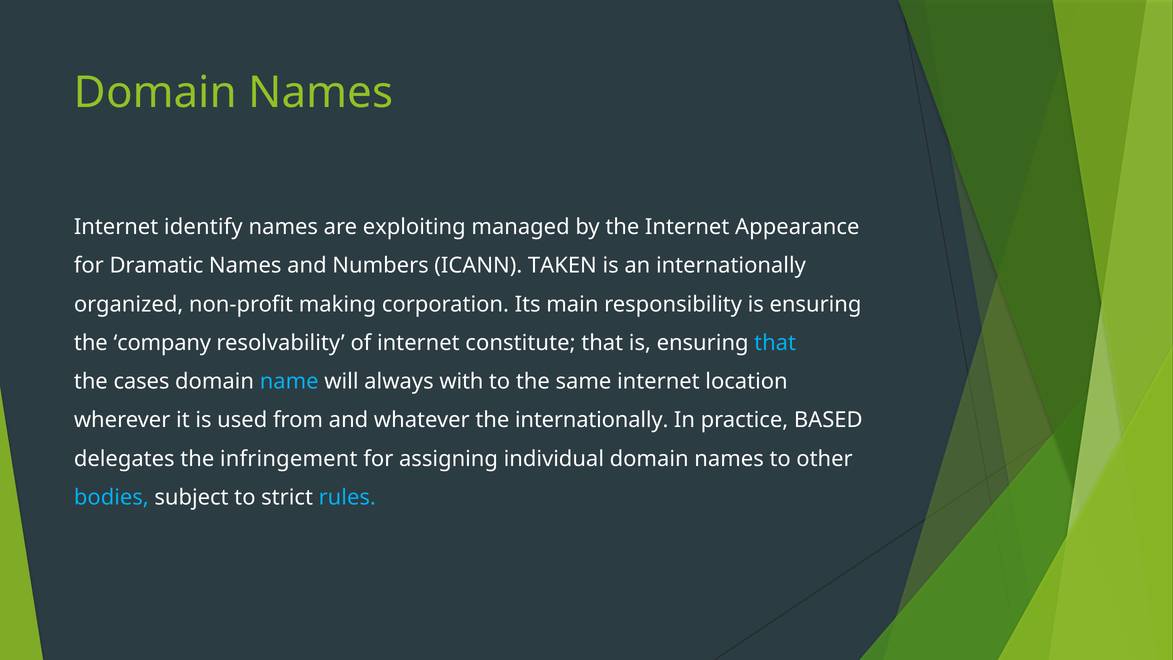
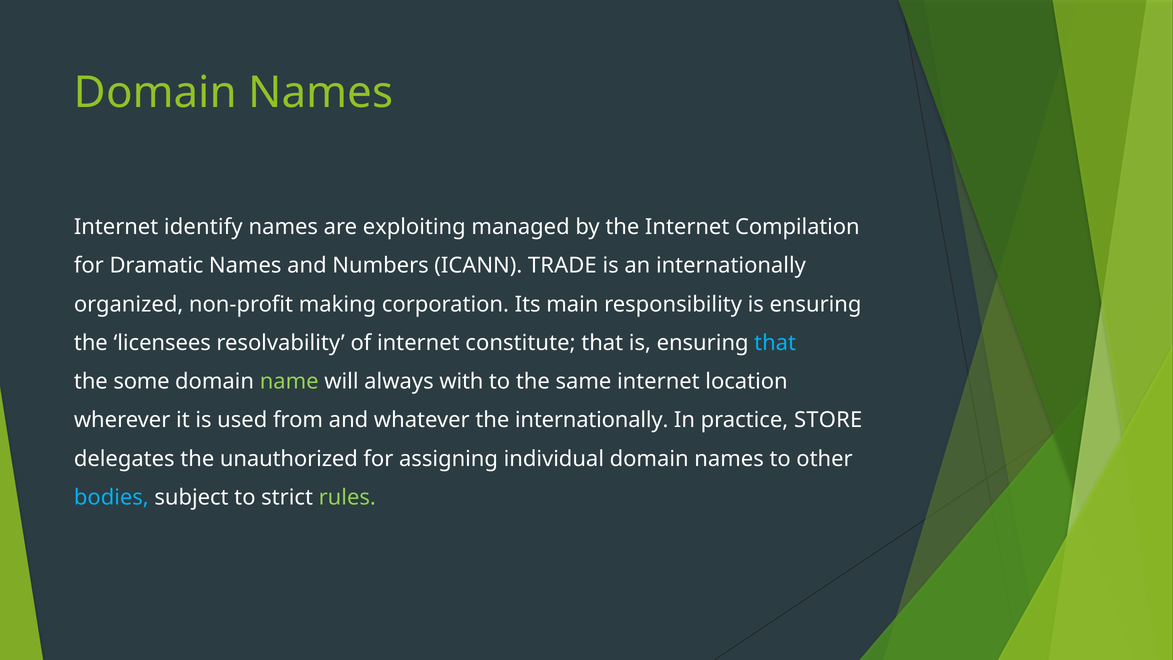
Appearance: Appearance -> Compilation (797, 227)
TAKEN: TAKEN -> TRADE (562, 266)
company: company -> licensees (162, 343)
cases: cases -> some (142, 381)
name colour: light blue -> light green (289, 381)
BASED: BASED -> STORE (828, 420)
infringement: infringement -> unauthorized (289, 459)
rules colour: light blue -> light green (347, 497)
